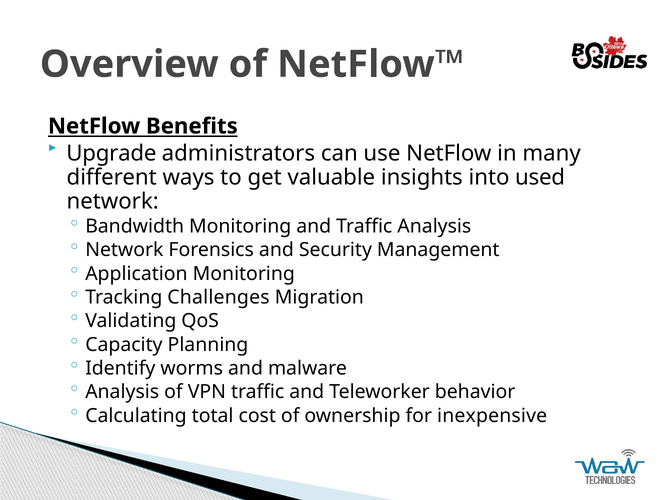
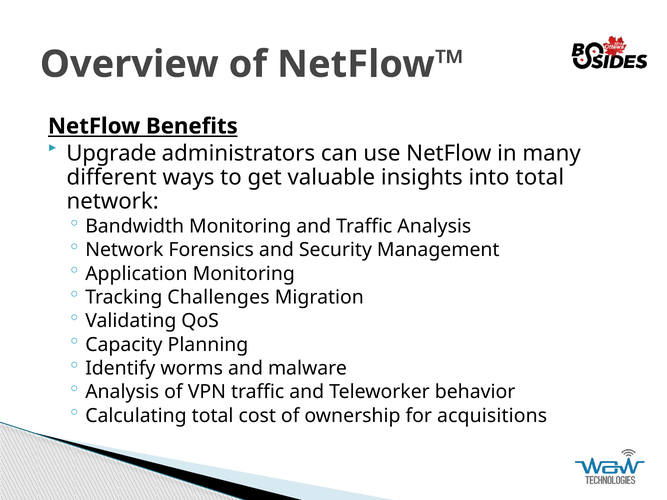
into used: used -> total (540, 178)
inexpensive: inexpensive -> acquisitions (492, 416)
